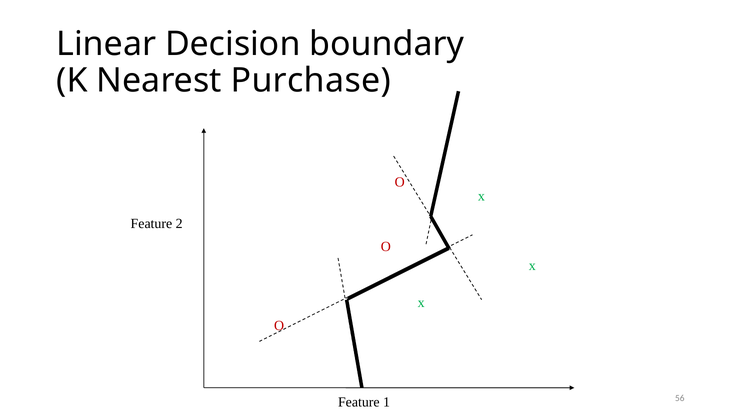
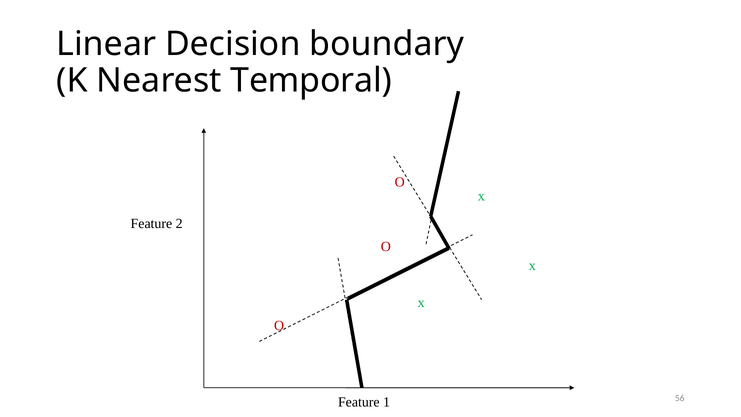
Purchase: Purchase -> Temporal (311, 81)
